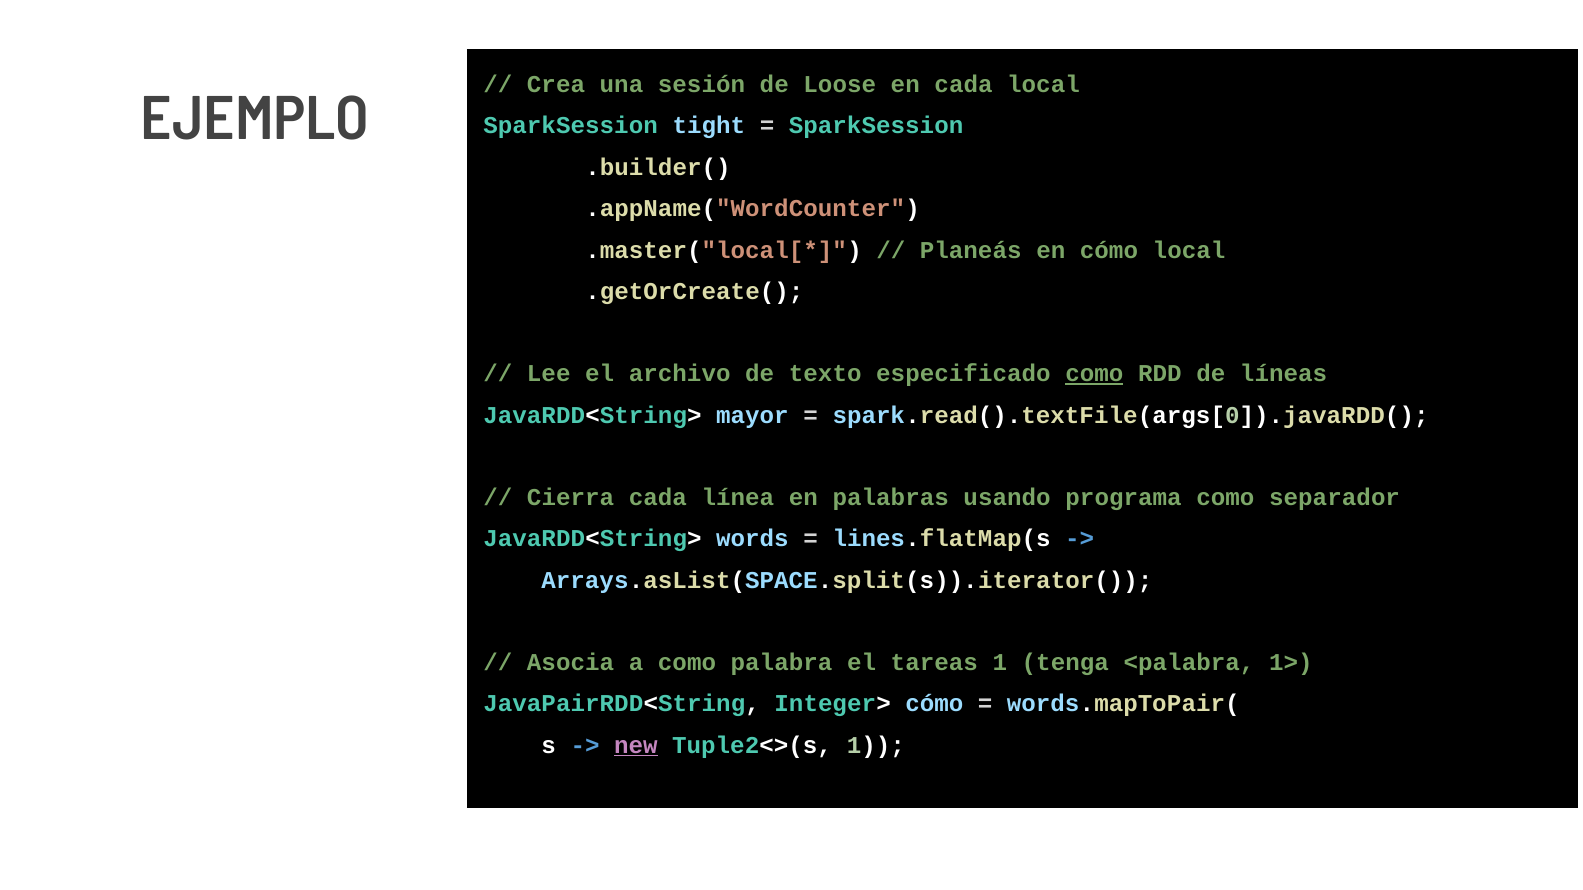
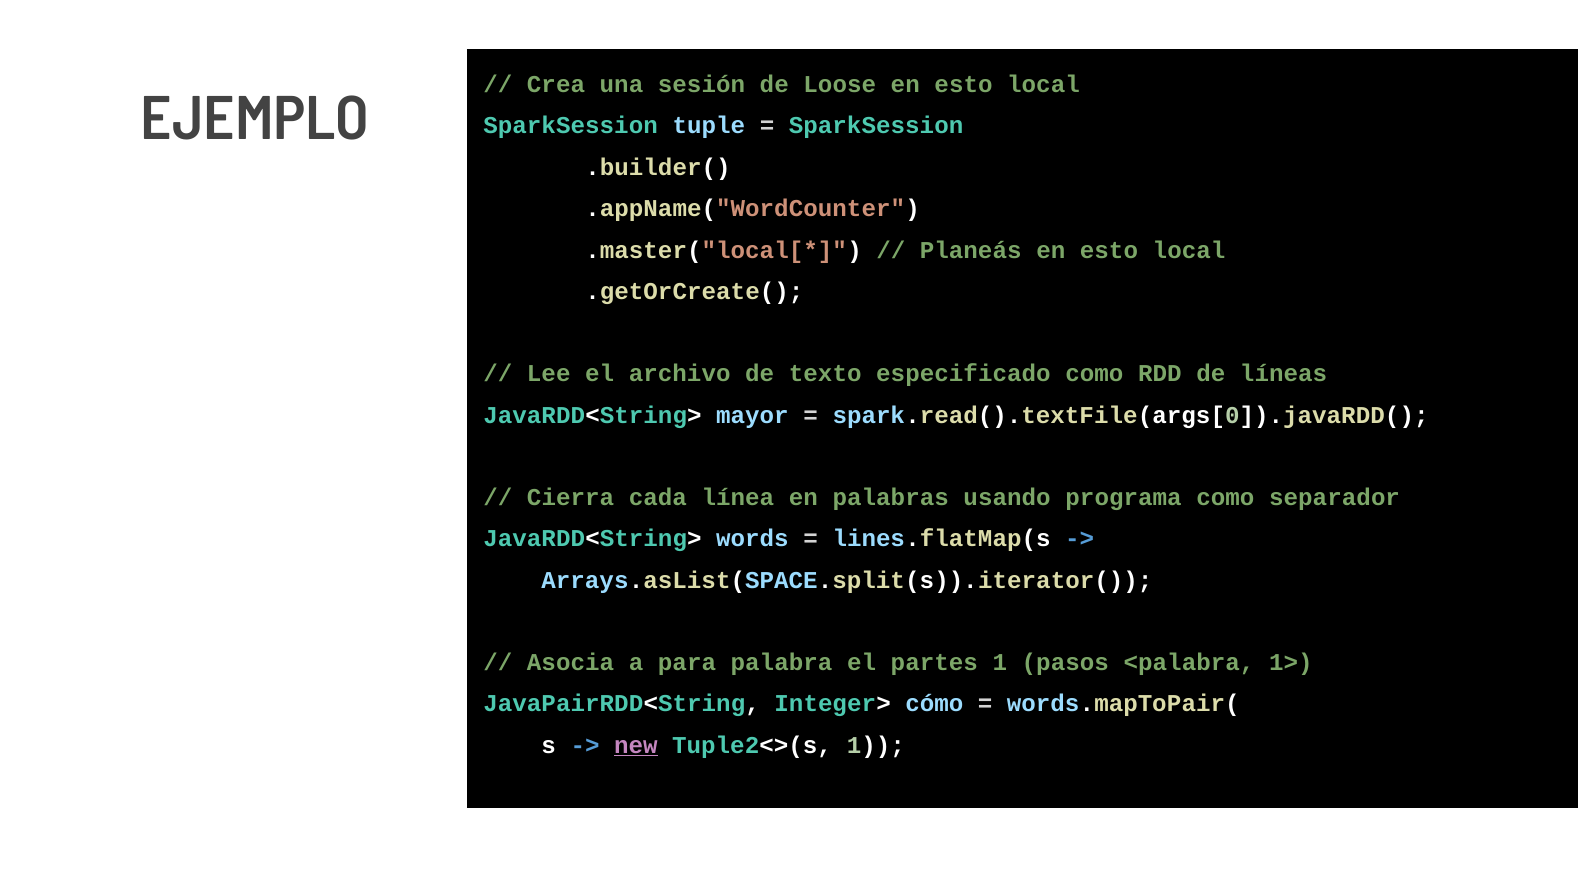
cada: cada -> esto (964, 84)
tight: tight -> tuple (709, 126)
cómo: cómo -> esto (1109, 250)
como underline: present -> none (1094, 374)
a como: como -> para (687, 663)
tareas: tareas -> partes (934, 663)
tenga: tenga -> pasos (1065, 663)
